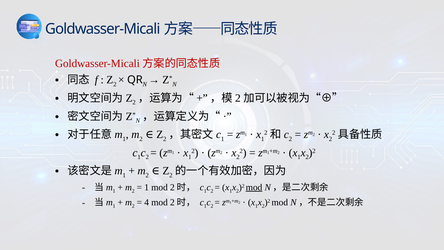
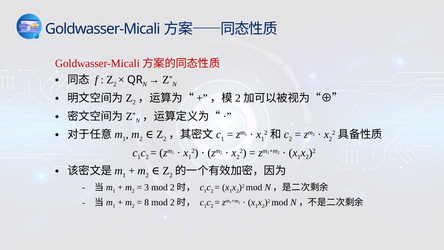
1: 1 -> 3 (147, 187)
mod underline: present -> none (254, 187)
4: 4 -> 8 (147, 202)
